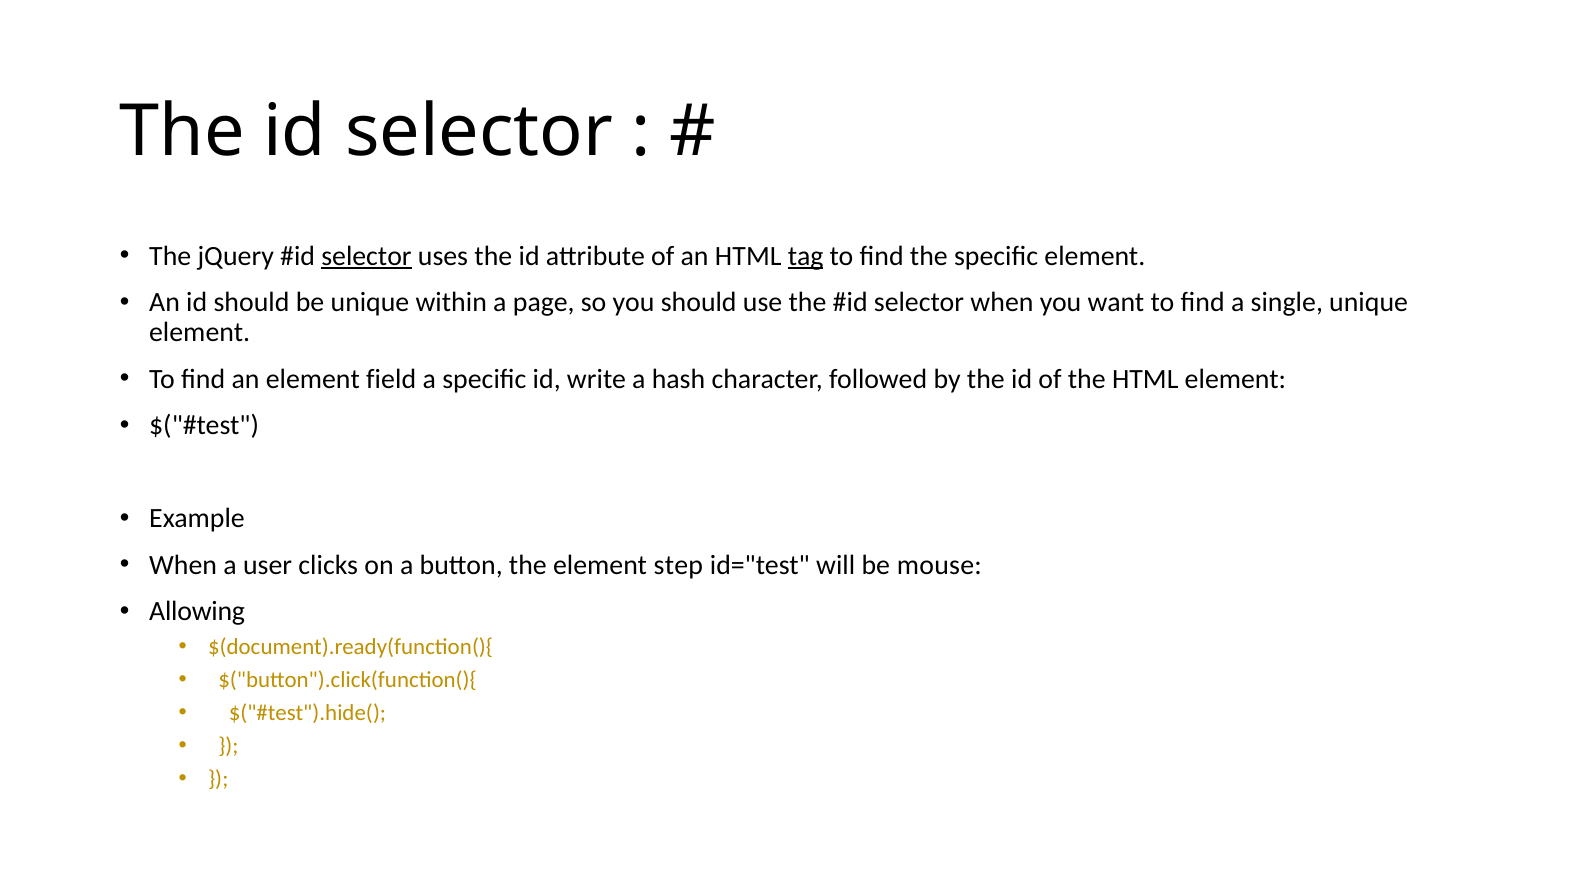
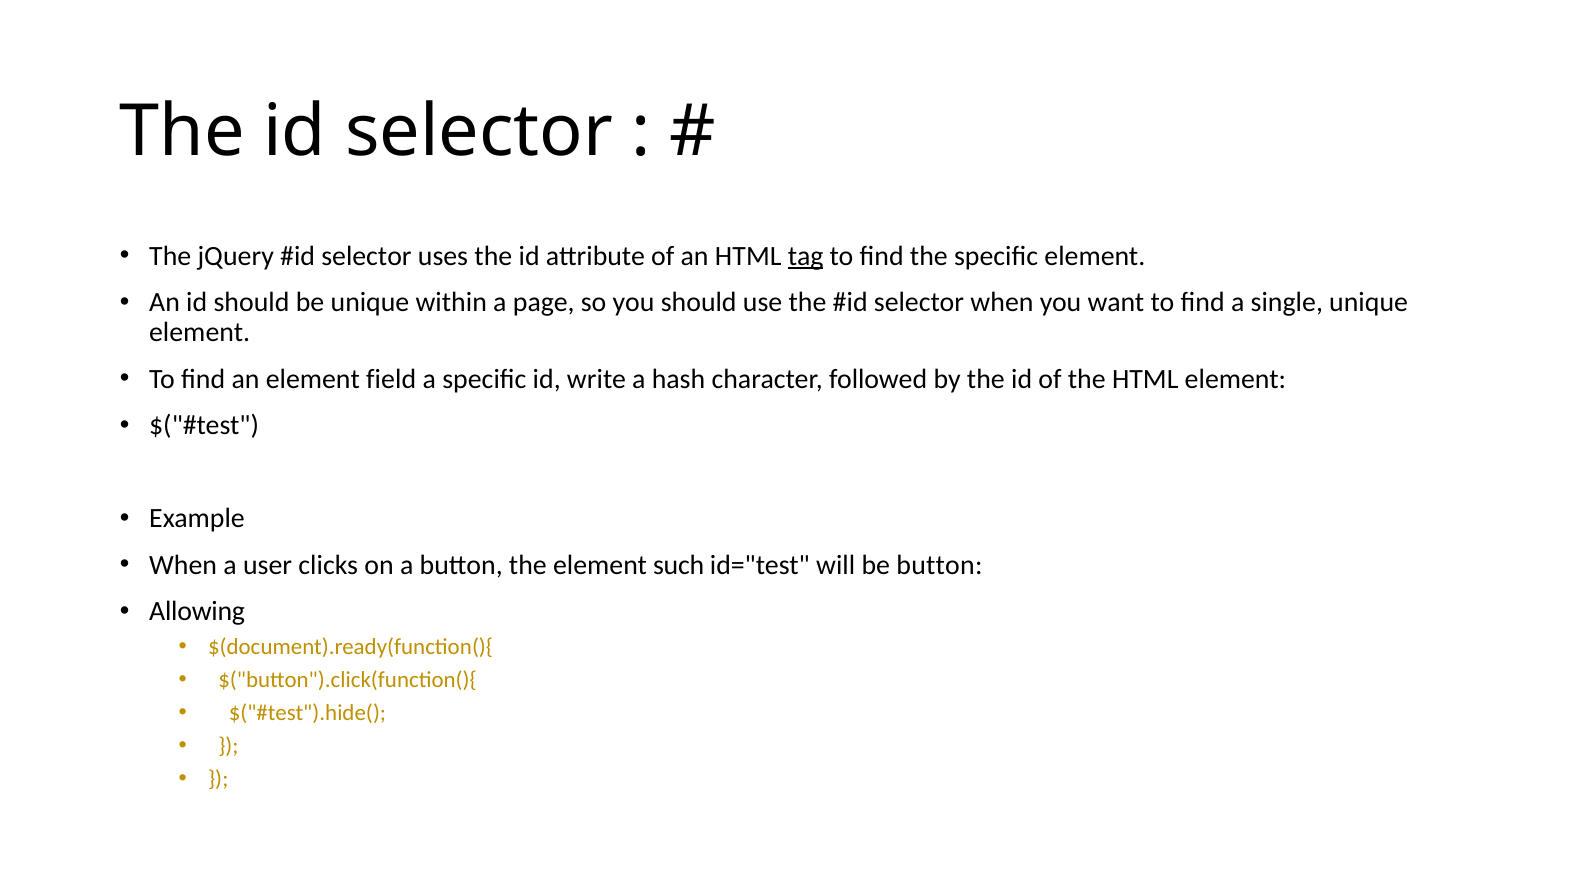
selector underline: present -> none (366, 256)
step: step -> such (679, 565)
be mouse: mouse -> button (939, 565)
